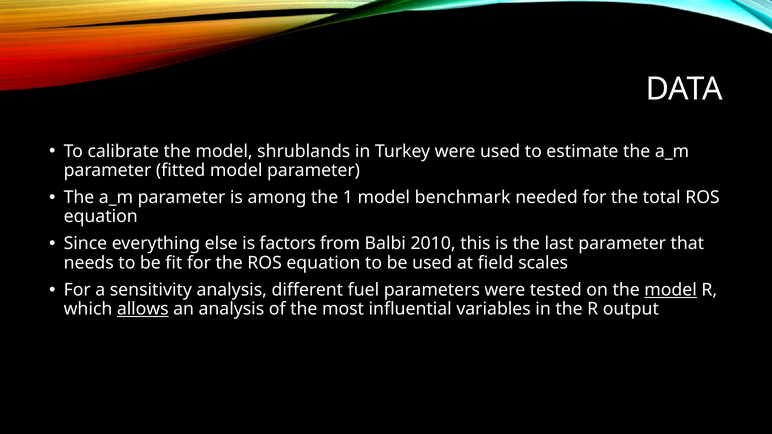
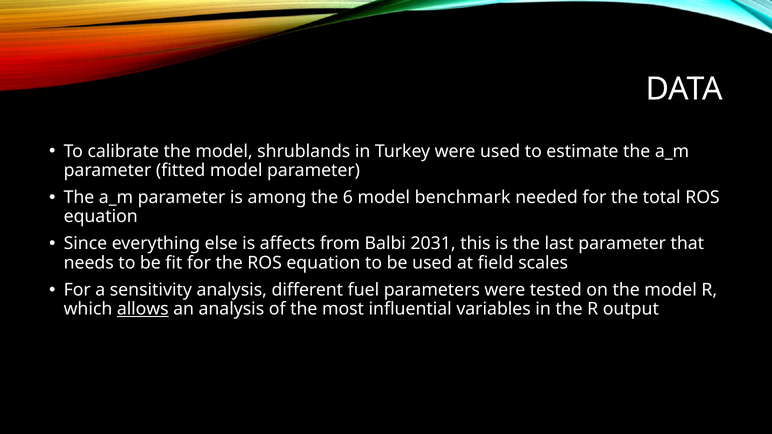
1: 1 -> 6 (348, 198)
factors: factors -> affects (288, 244)
2010: 2010 -> 2031 (433, 244)
model underline: present -> none (671, 290)
